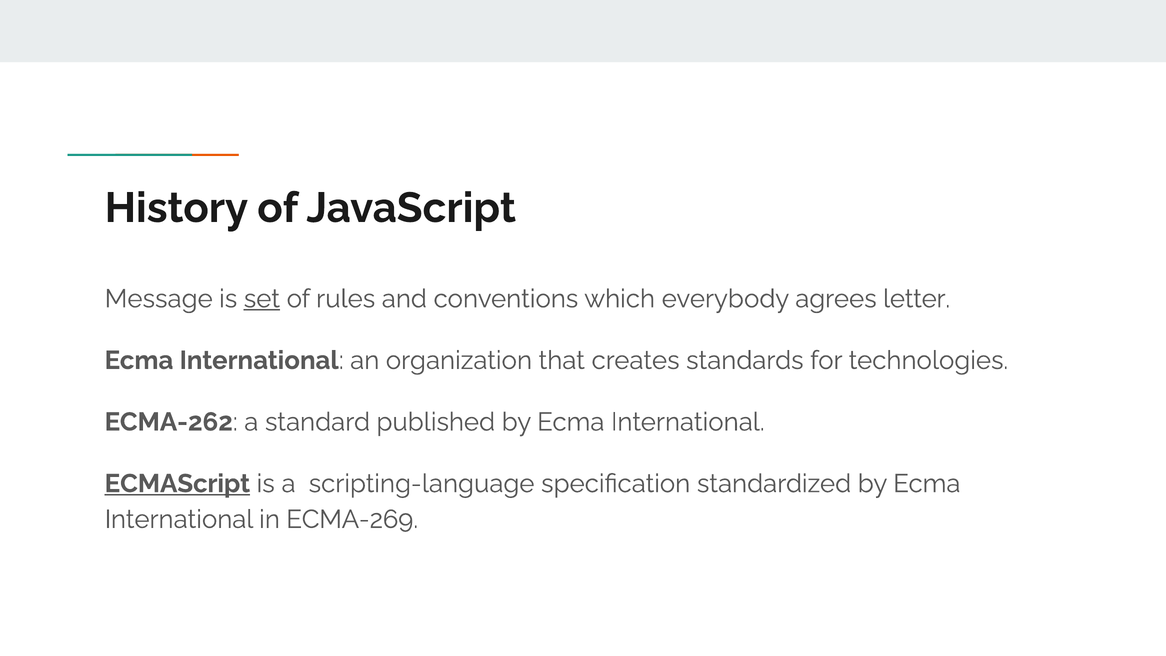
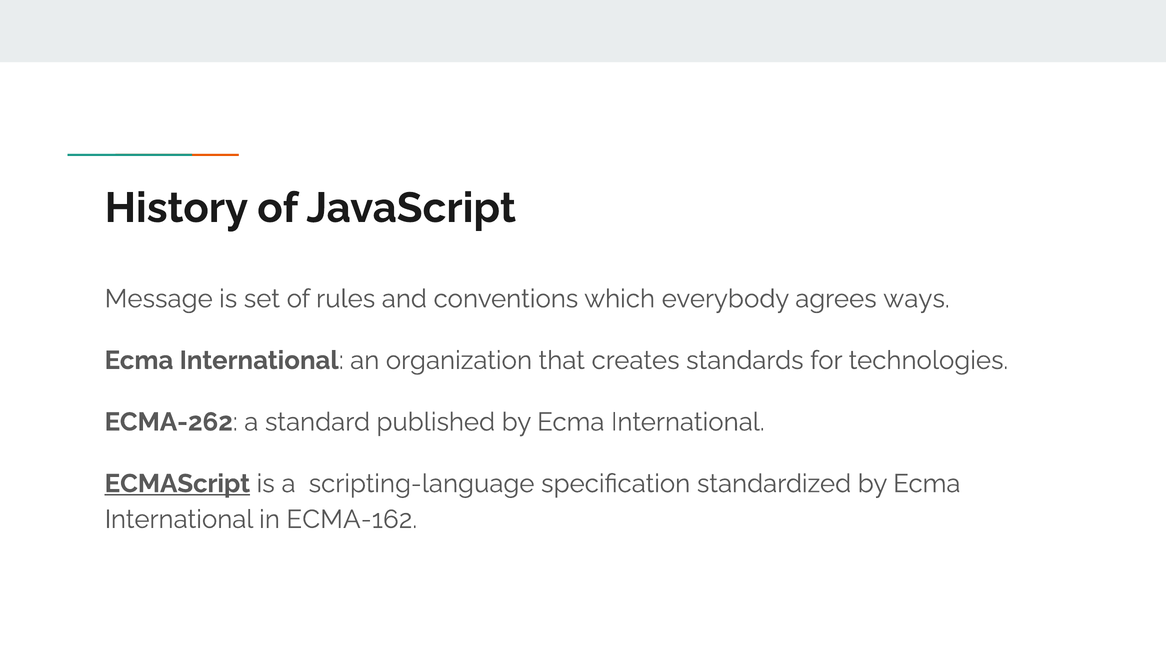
set underline: present -> none (262, 299)
letter: letter -> ways (917, 299)
ECMA-269: ECMA-269 -> ECMA-162 (352, 519)
